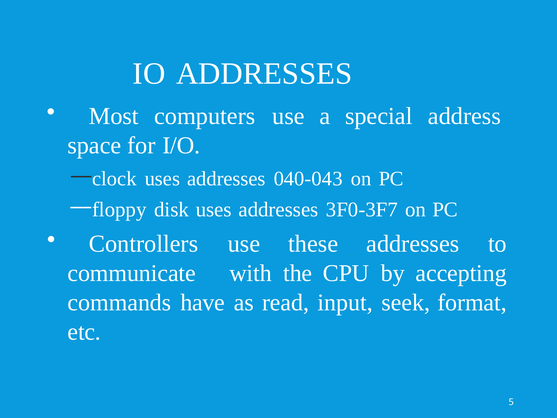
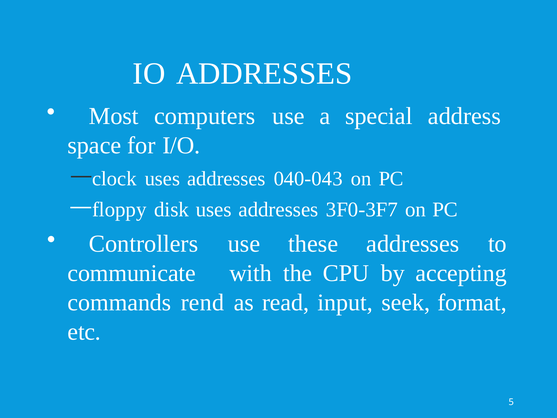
have: have -> rend (202, 303)
